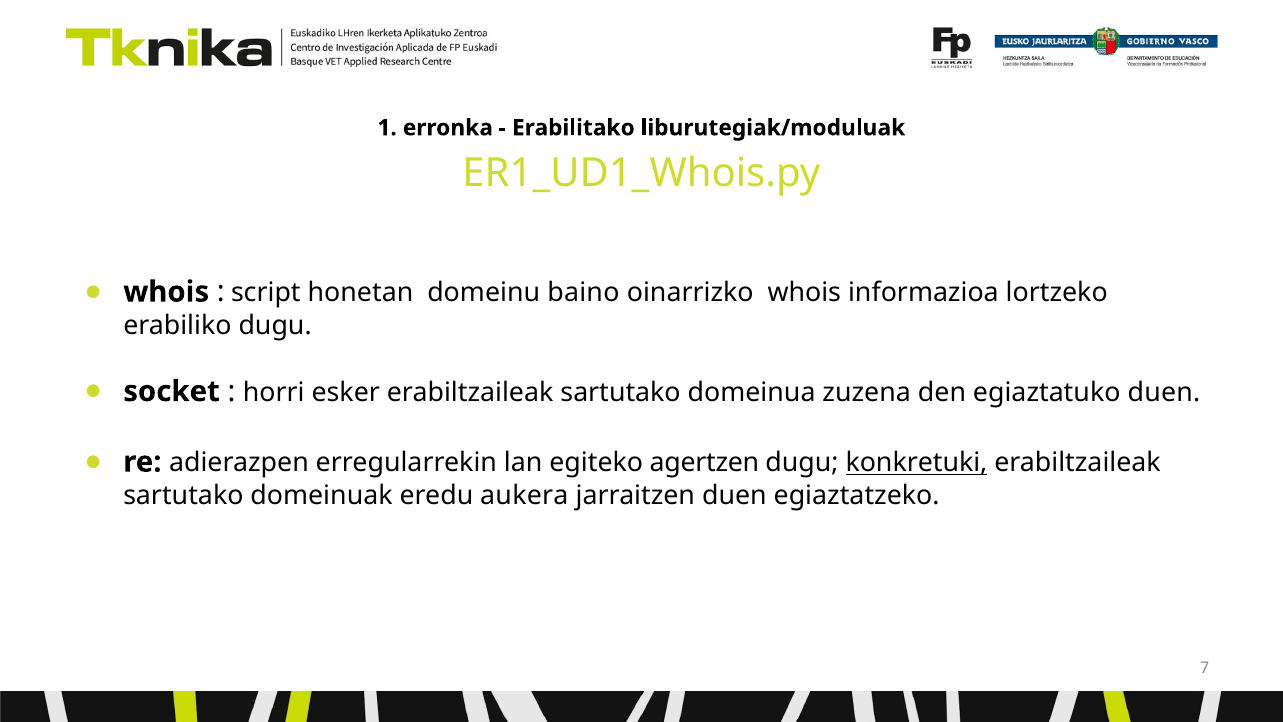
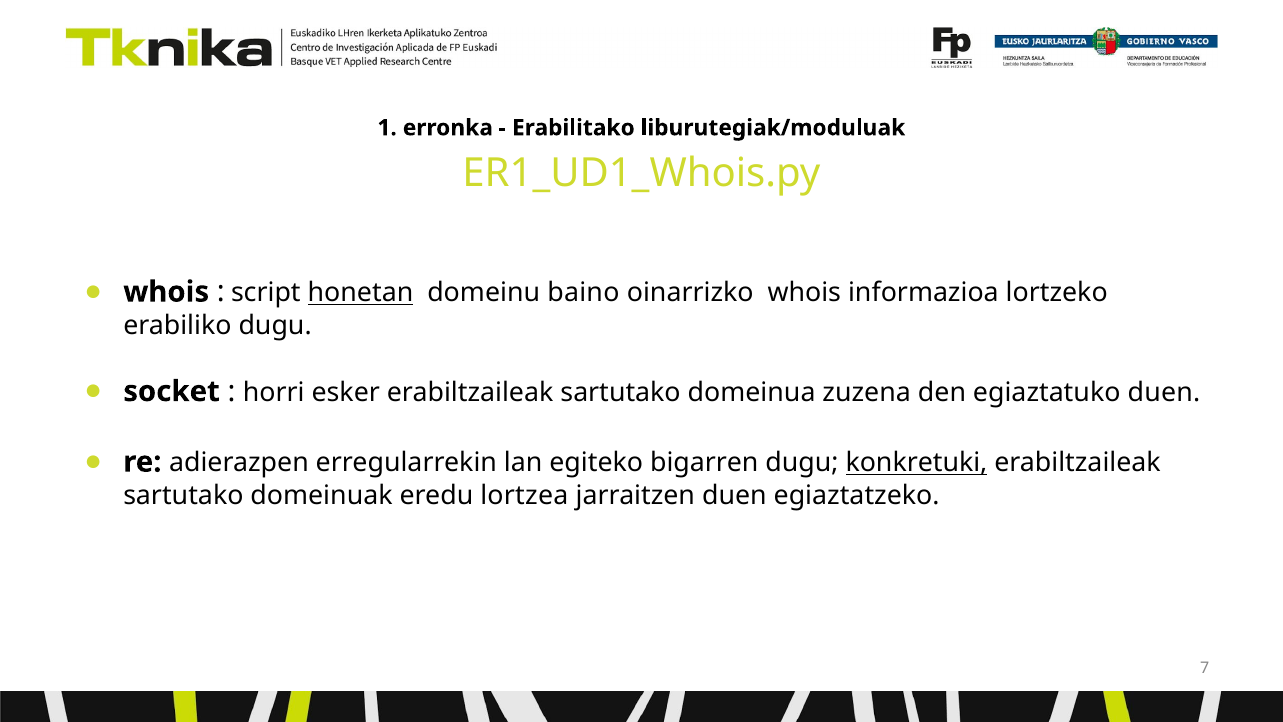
honetan underline: none -> present (360, 293)
agertzen: agertzen -> bigarren (704, 463)
aukera: aukera -> lortzea (524, 495)
